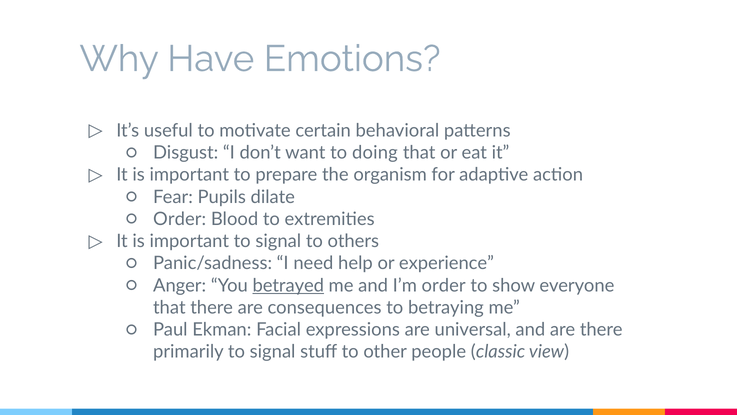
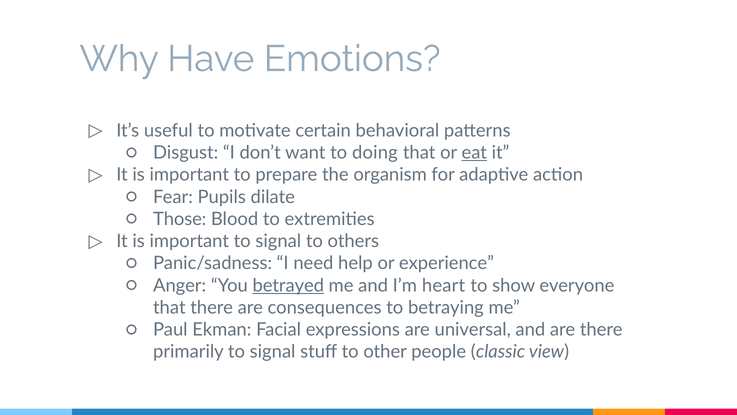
eat underline: none -> present (474, 153)
Order: Order -> Those (180, 219)
I’m order: order -> heart (444, 285)
